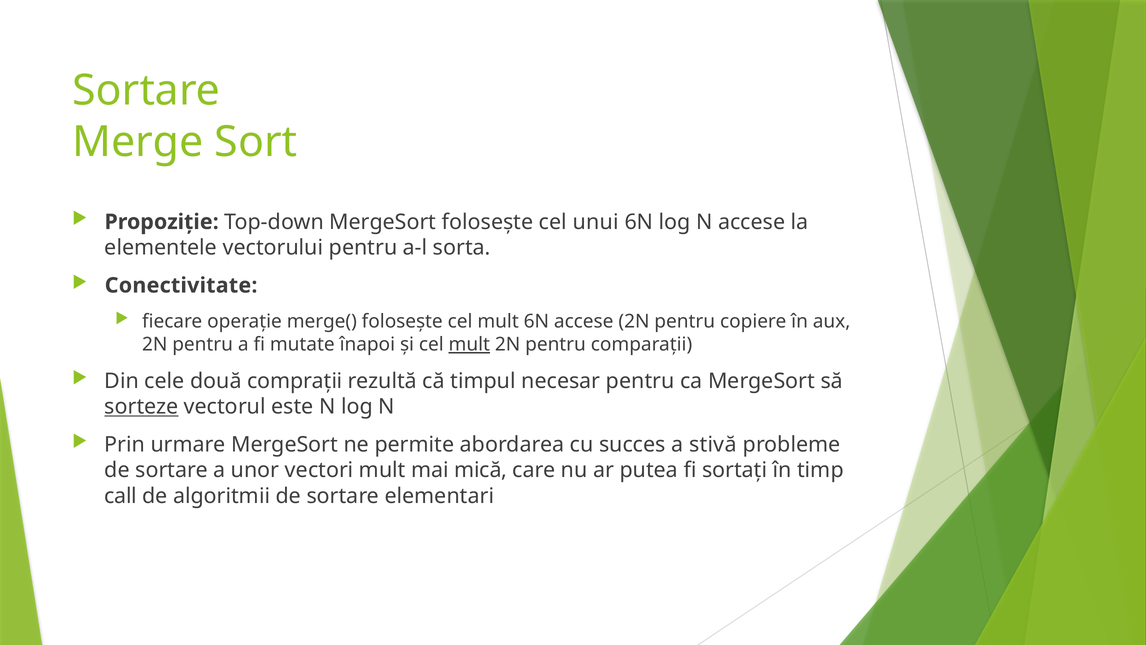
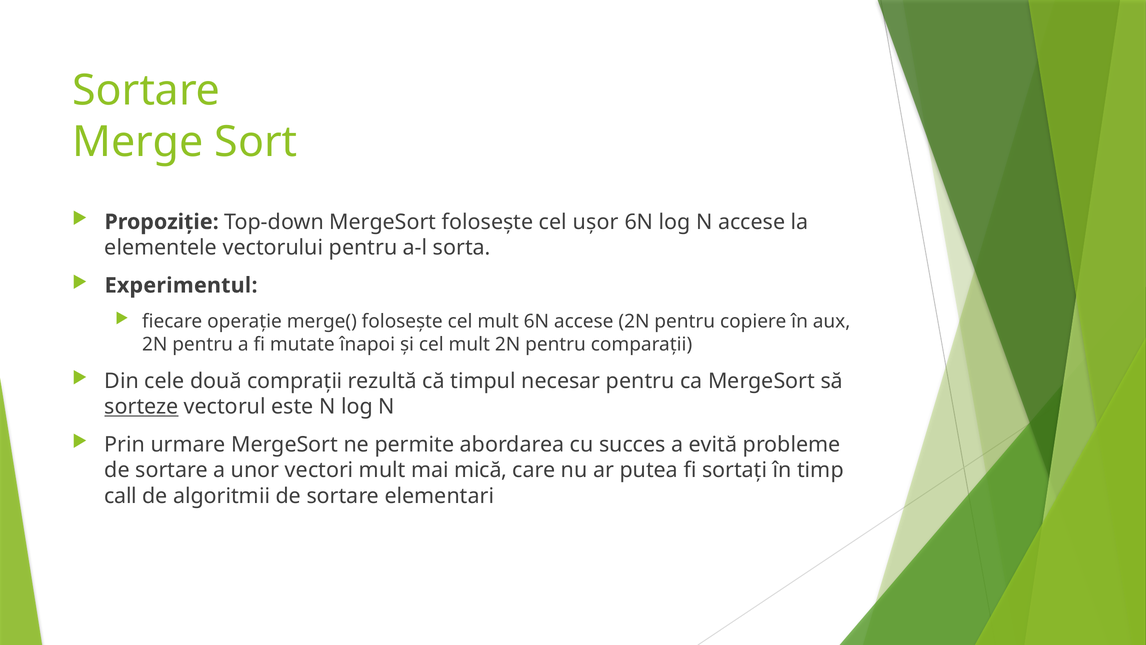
unui: unui -> ușor (596, 222)
Conectivitate: Conectivitate -> Experimentul (181, 285)
mult underline: present -> none (469, 344)
stivă: stivă -> evită (713, 444)
